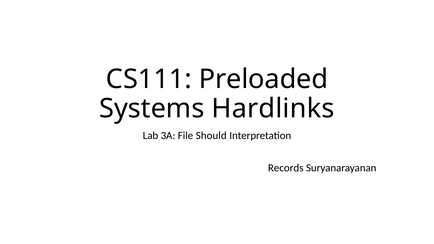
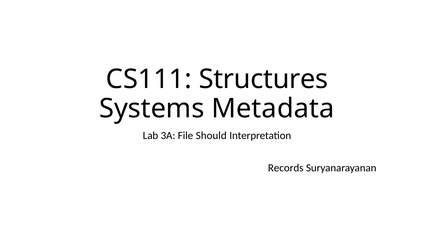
Preloaded: Preloaded -> Structures (264, 79)
Hardlinks: Hardlinks -> Metadata (273, 108)
